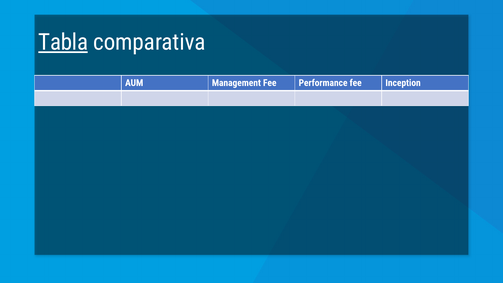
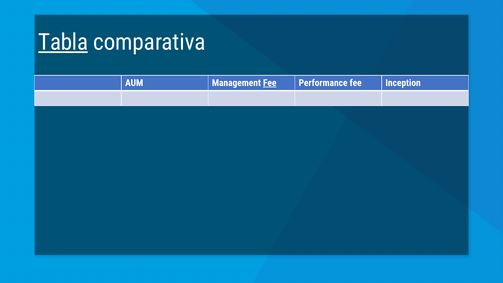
Fee underline: none -> present (270, 83)
